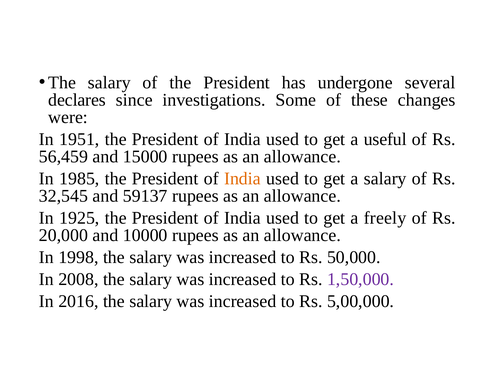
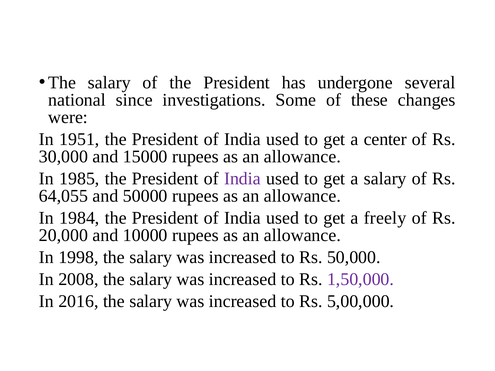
declares: declares -> national (77, 100)
useful: useful -> center (385, 139)
56,459: 56,459 -> 30,000 (64, 157)
India colour: orange -> purple (242, 179)
32,545: 32,545 -> 64,055 (64, 196)
59137: 59137 -> 50000 (145, 196)
1925: 1925 -> 1984 (79, 218)
